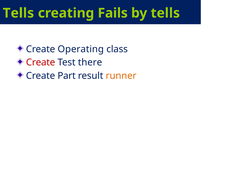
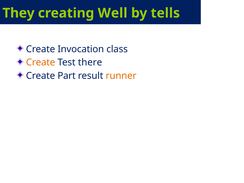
Tells: Tells -> They (18, 13)
Fails: Fails -> Well (113, 13)
Operating: Operating -> Invocation (81, 49)
Create colour: red -> orange (41, 62)
